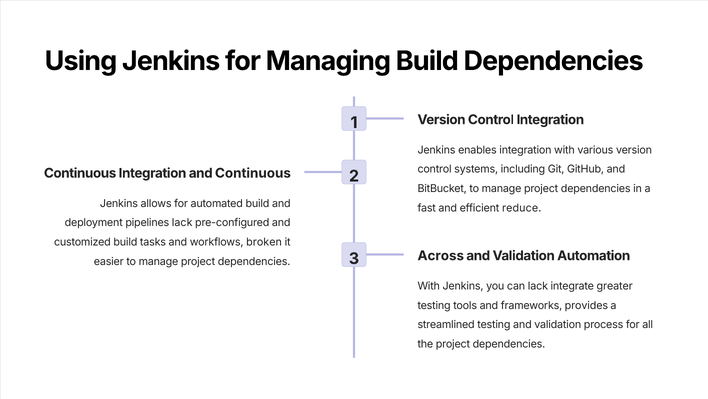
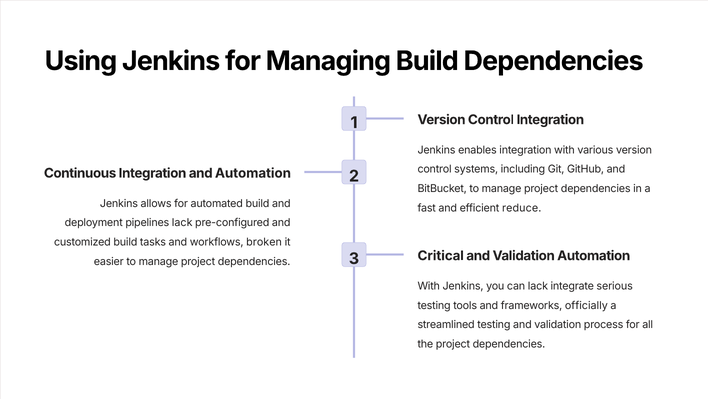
and Continuous: Continuous -> Automation (253, 173)
Across: Across -> Critical (441, 255)
greater: greater -> serious (615, 286)
provides: provides -> officially (586, 305)
